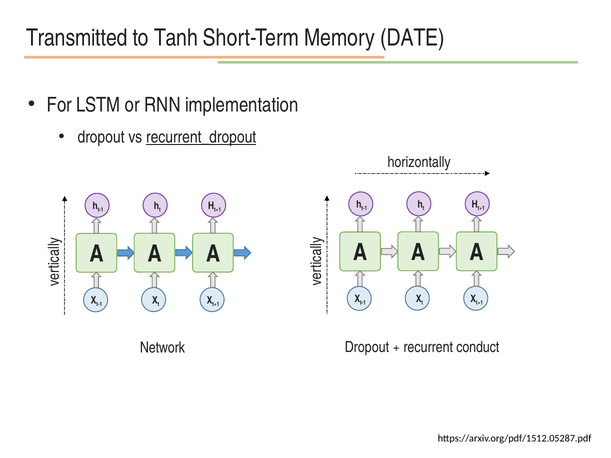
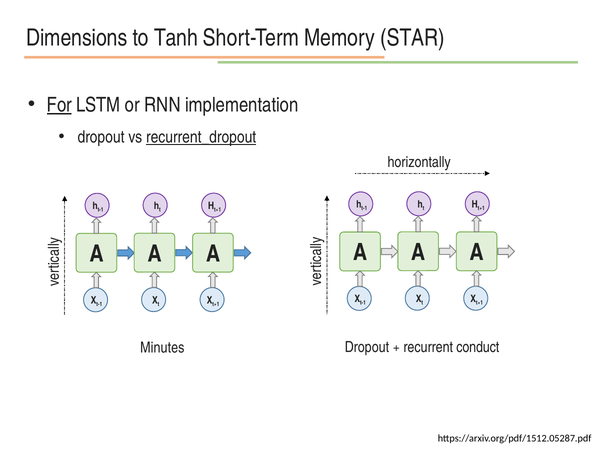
Transmitted: Transmitted -> Dimensions (77, 38)
DATE: DATE -> STAR (413, 38)
For underline: none -> present (59, 105)
Network: Network -> Minutes (162, 348)
